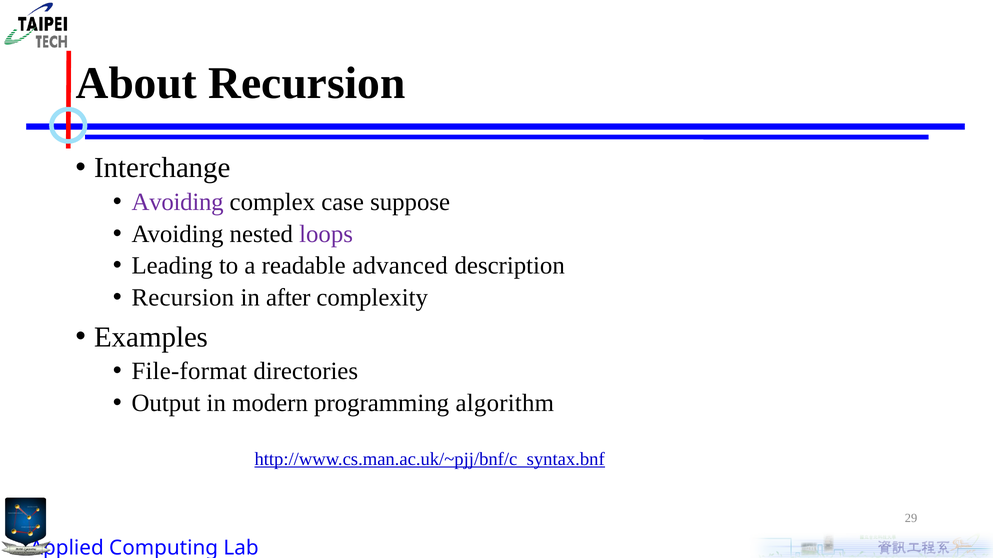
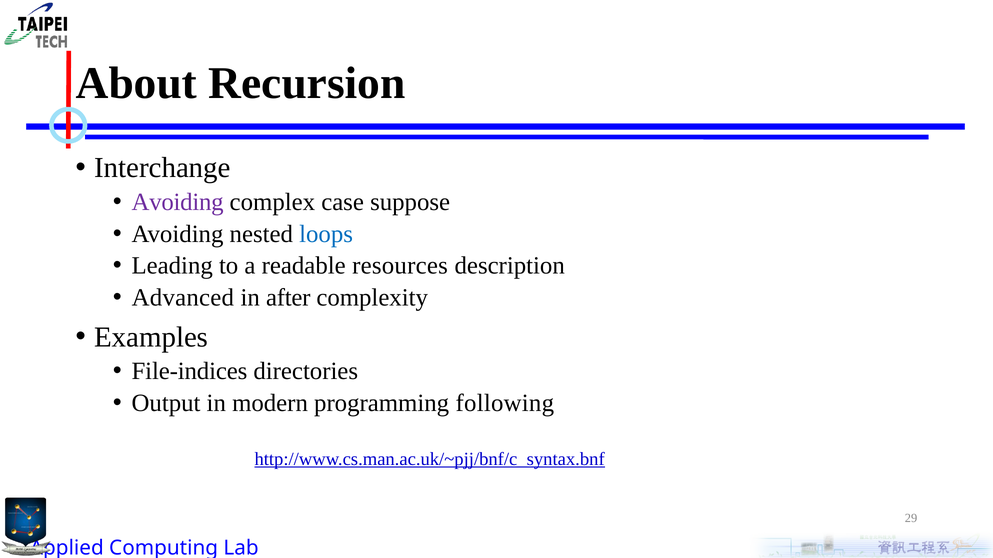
loops colour: purple -> blue (326, 234)
advanced: advanced -> resources (400, 266)
Recursion: Recursion -> Advanced (183, 298)
File-format: File-format -> File-indices (189, 372)
algorithm: algorithm -> following (505, 404)
